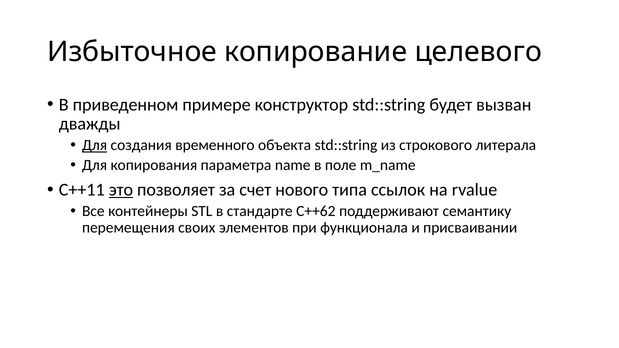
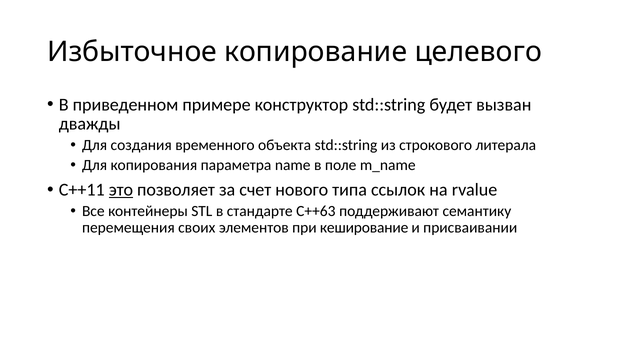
Для underline: present -> none (95, 145)
C++62: C++62 -> C++63 (316, 211)
функционала: функционала -> кеширование (364, 228)
